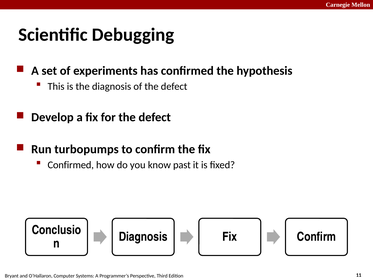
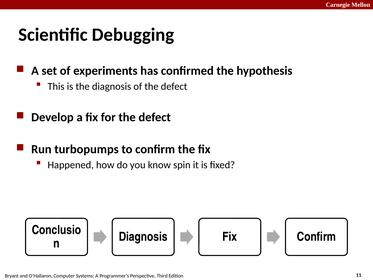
Confirmed: Confirmed -> Happened (71, 165)
past: past -> spin (182, 165)
